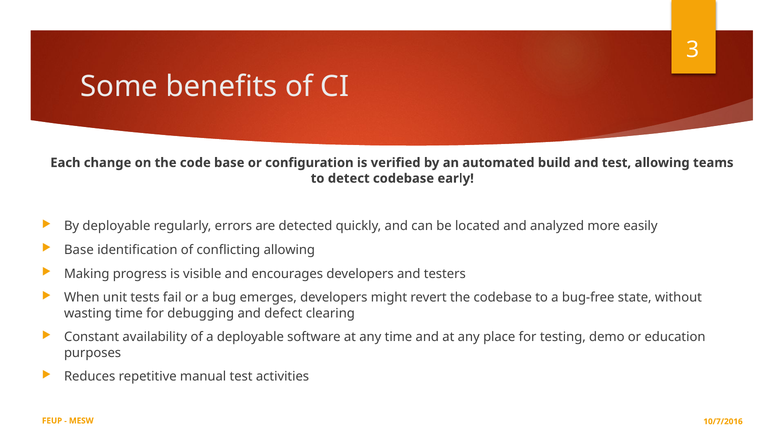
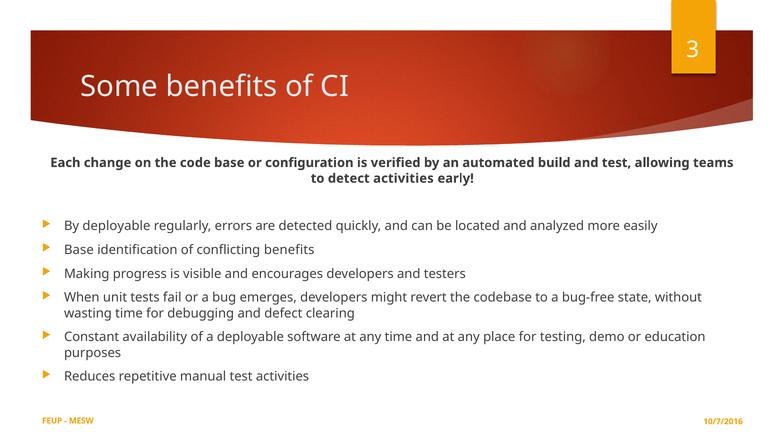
detect codebase: codebase -> activities (403, 178)
conflicting allowing: allowing -> benefits (289, 250)
